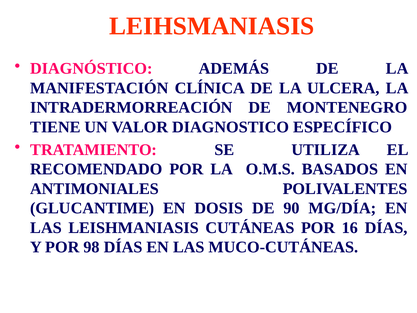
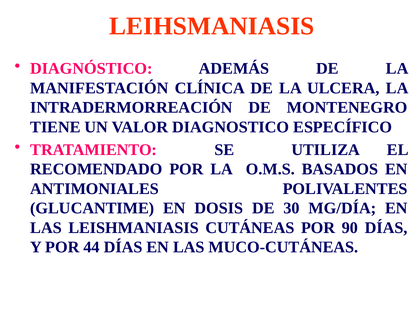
90: 90 -> 30 (292, 208)
16: 16 -> 90 (350, 228)
98: 98 -> 44 (92, 247)
